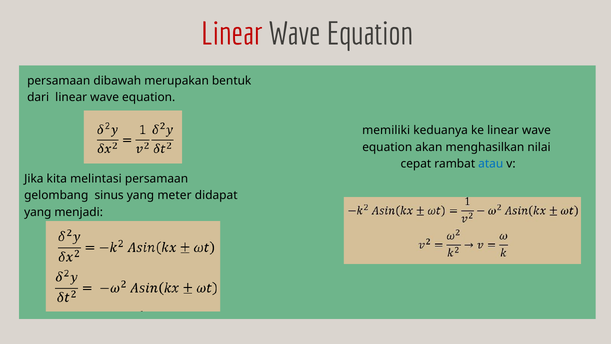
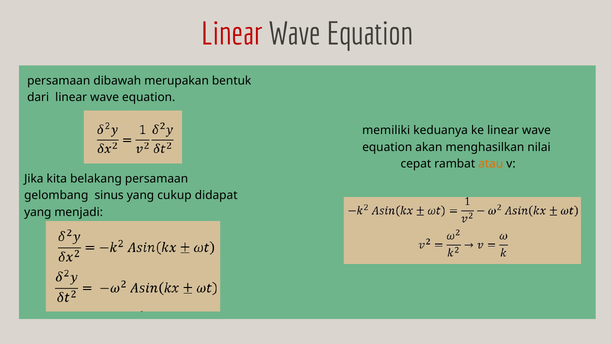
atau colour: blue -> orange (491, 164)
melintasi: melintasi -> belakang (96, 179)
meter: meter -> cukup (175, 195)
